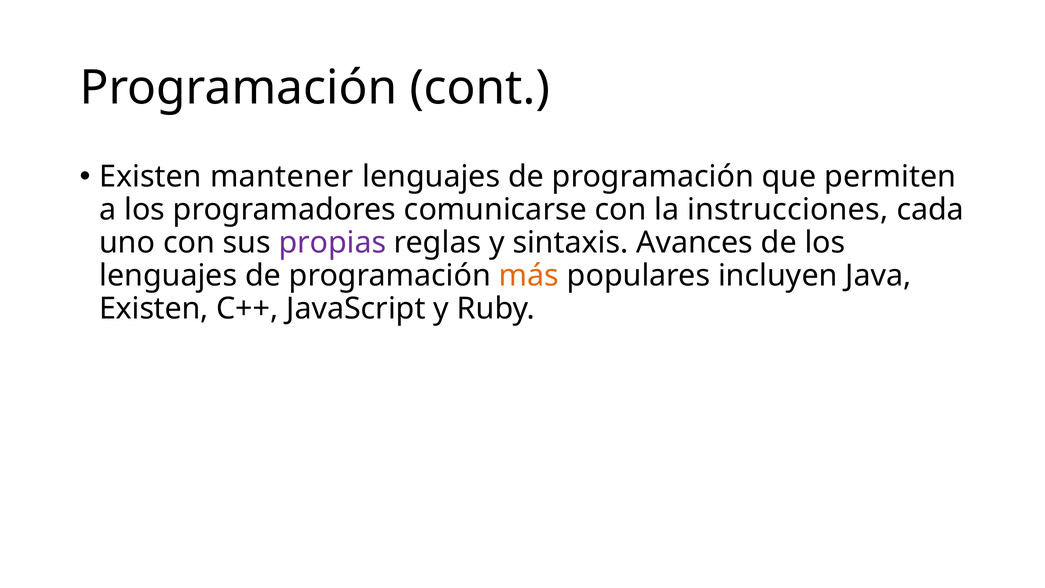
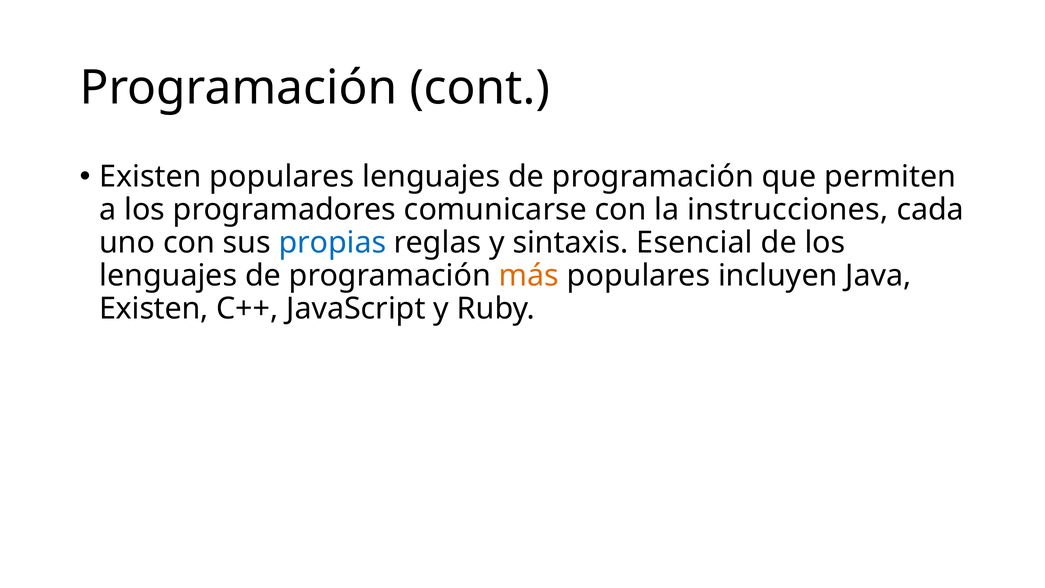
Existen mantener: mantener -> populares (282, 177)
propias colour: purple -> blue (332, 243)
Avances: Avances -> Esencial (695, 243)
